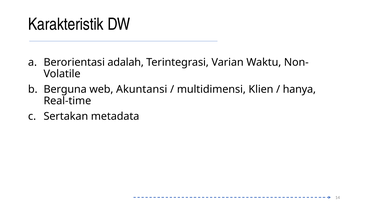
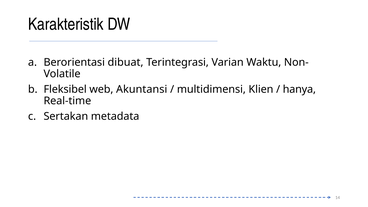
adalah: adalah -> dibuat (126, 62)
Berguna: Berguna -> Fleksibel (65, 89)
